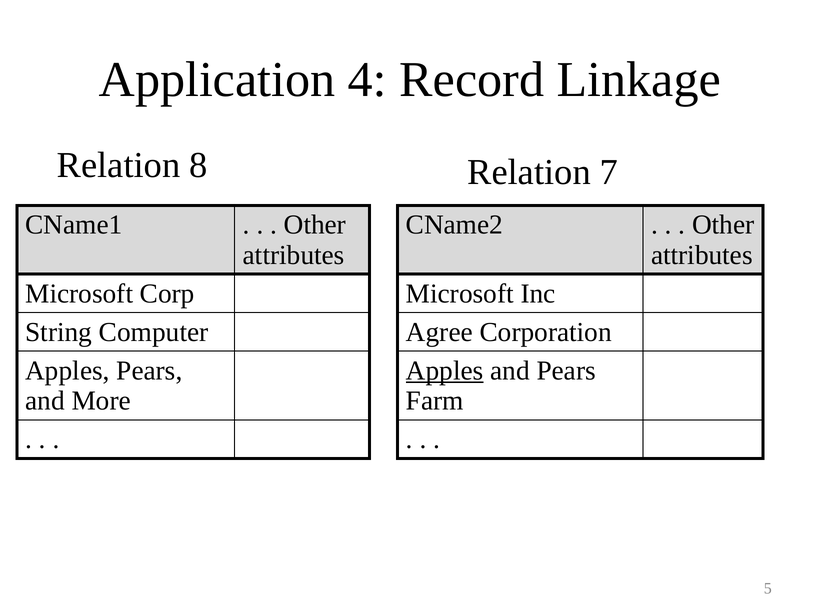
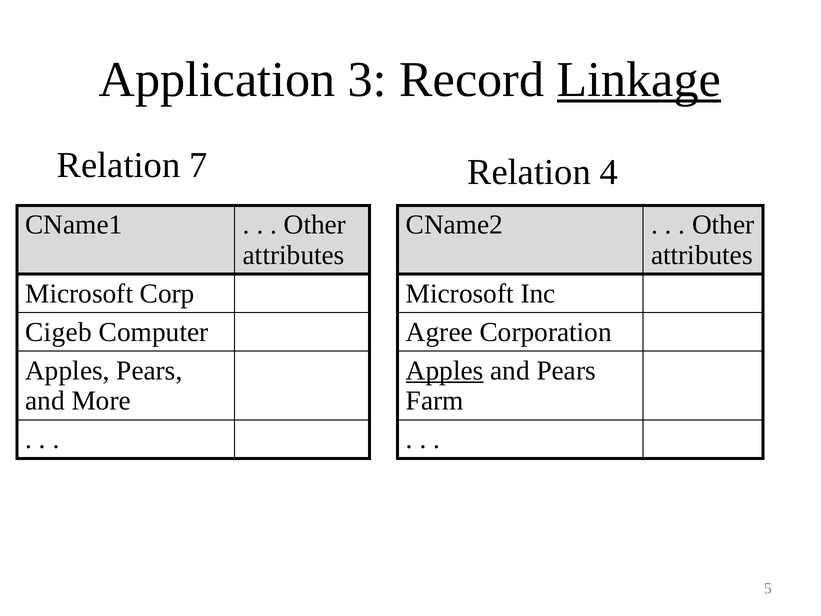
4: 4 -> 3 (367, 79)
Linkage underline: none -> present (639, 79)
8: 8 -> 7 (199, 165)
7: 7 -> 4 (609, 172)
String: String -> Cigeb (59, 332)
